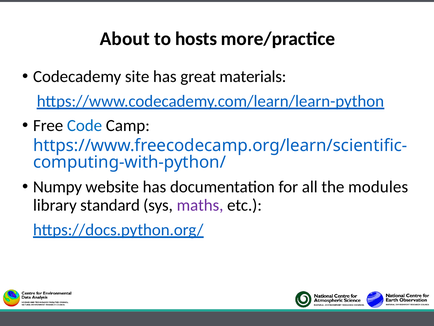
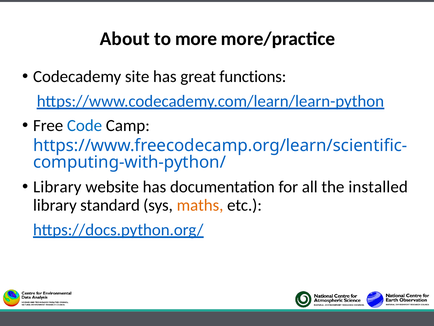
hosts: hosts -> more (196, 39)
materials: materials -> functions (253, 76)
Numpy: Numpy -> Library (57, 187)
modules: modules -> installed (378, 187)
maths colour: purple -> orange (200, 205)
